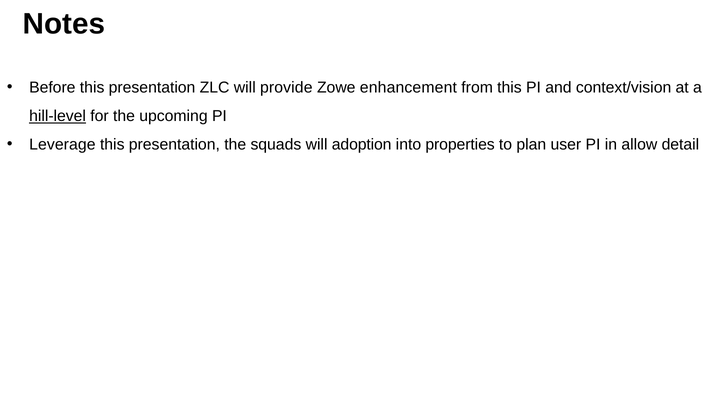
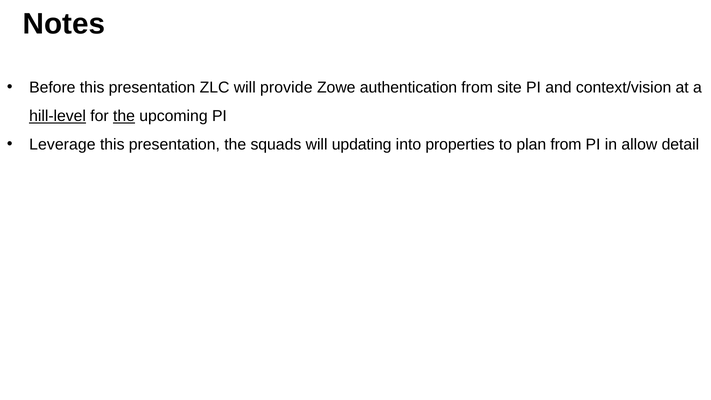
enhancement: enhancement -> authentication (409, 88)
from this: this -> site (509, 88)
the underline: none -> present (124, 116)
adoption: adoption -> updating (362, 144)
plan user: user -> from (566, 144)
